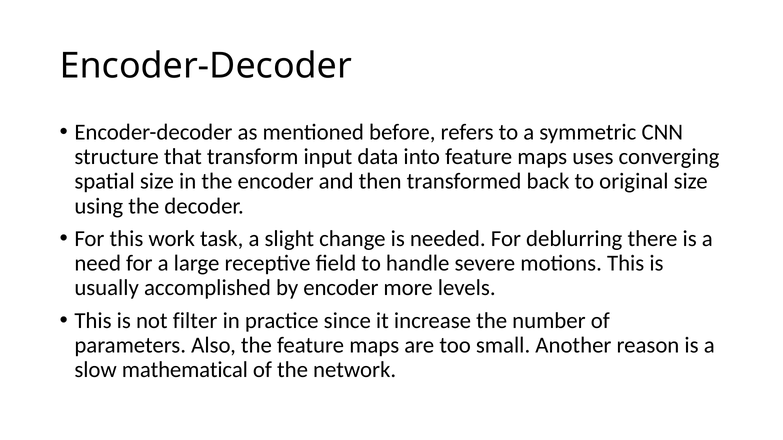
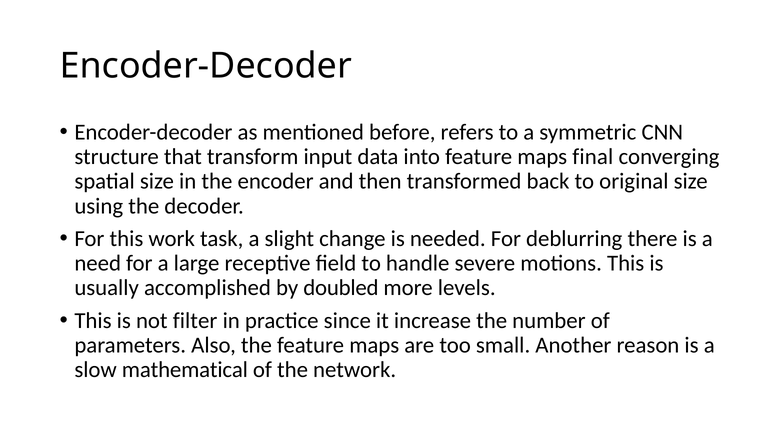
uses: uses -> final (593, 157)
by encoder: encoder -> doubled (341, 288)
